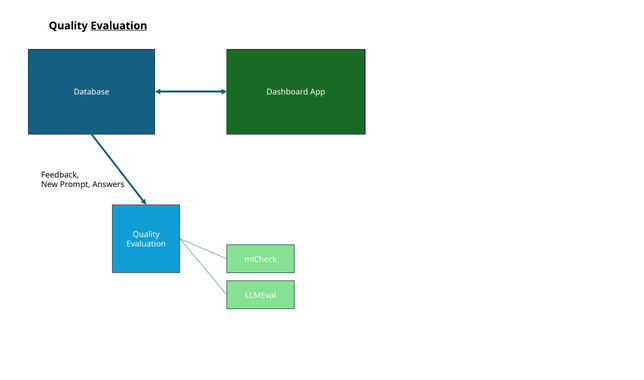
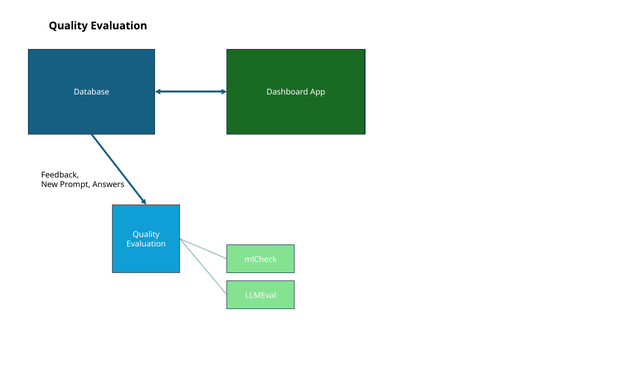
Evaluation underline: present -> none (119, 26)
